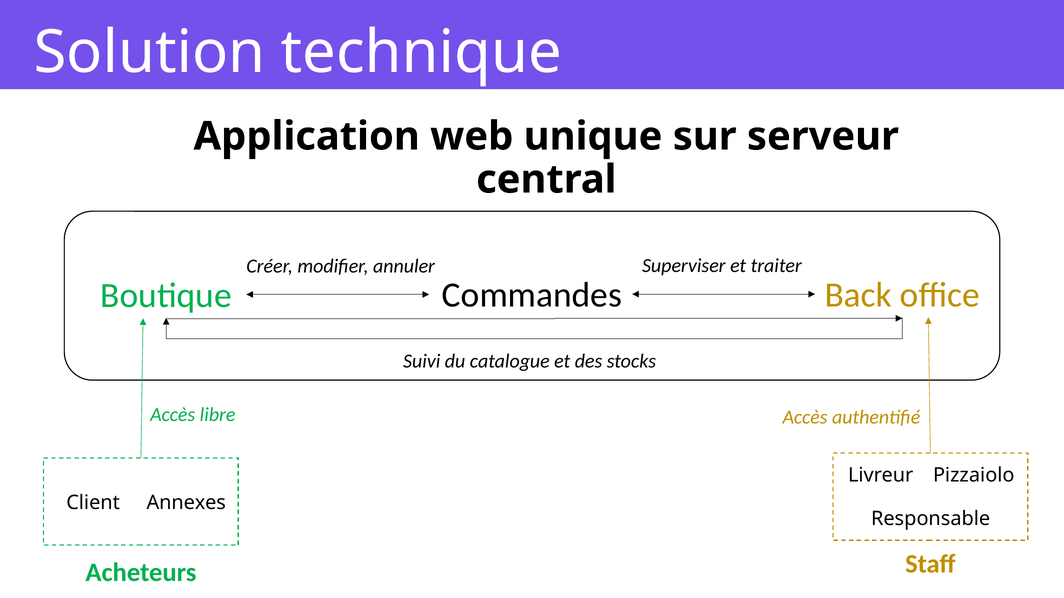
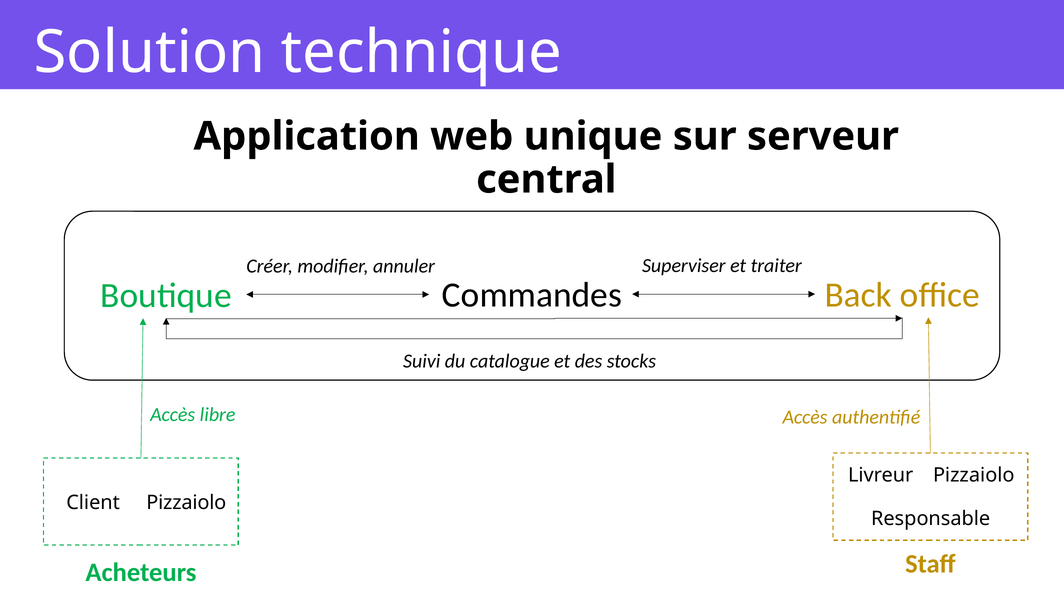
Annexes: Annexes -> Pizzaiolo (186, 503)
